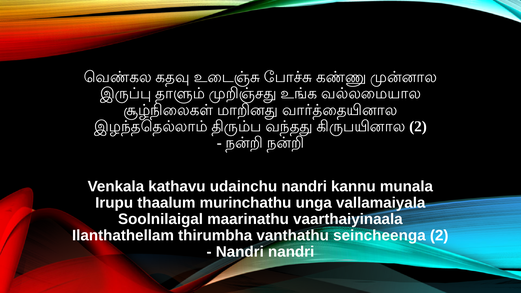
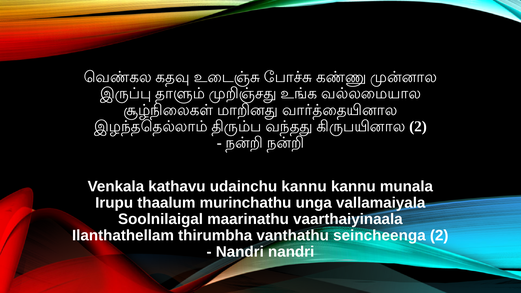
udainchu nandri: nandri -> kannu (304, 186)
